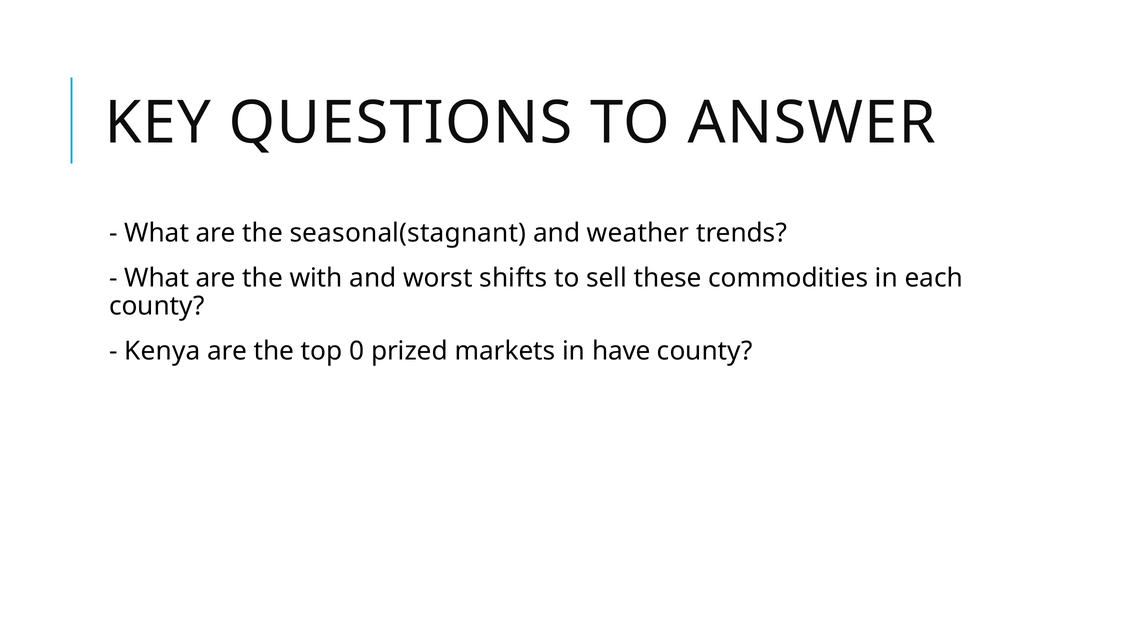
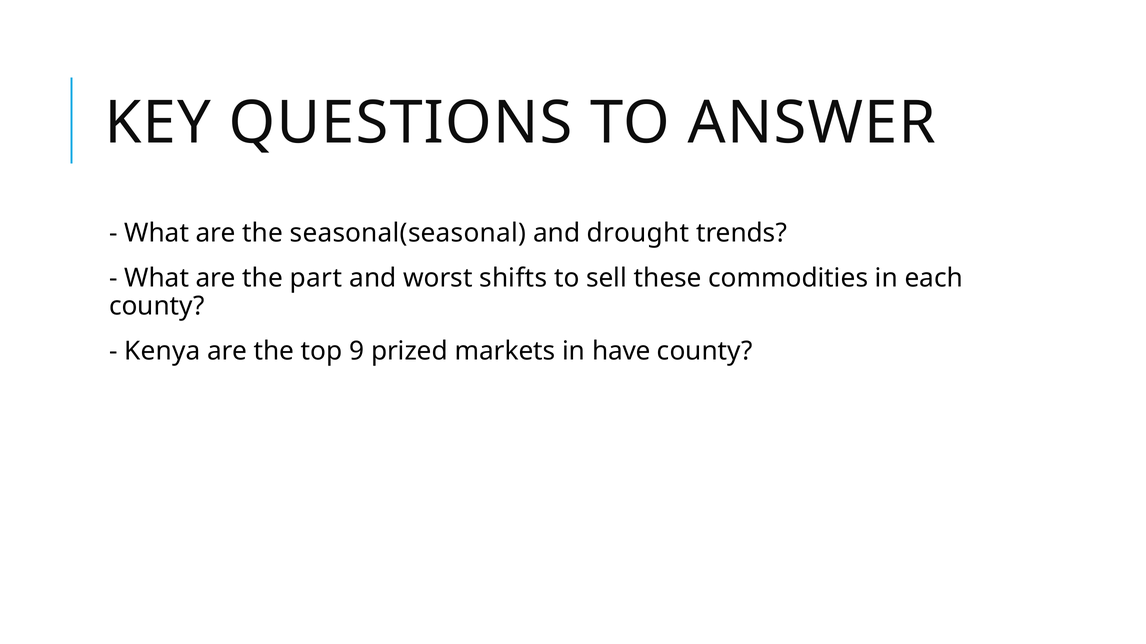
seasonal(stagnant: seasonal(stagnant -> seasonal(seasonal (408, 233)
weather: weather -> drought (638, 233)
with: with -> part (316, 278)
0: 0 -> 9 (357, 352)
